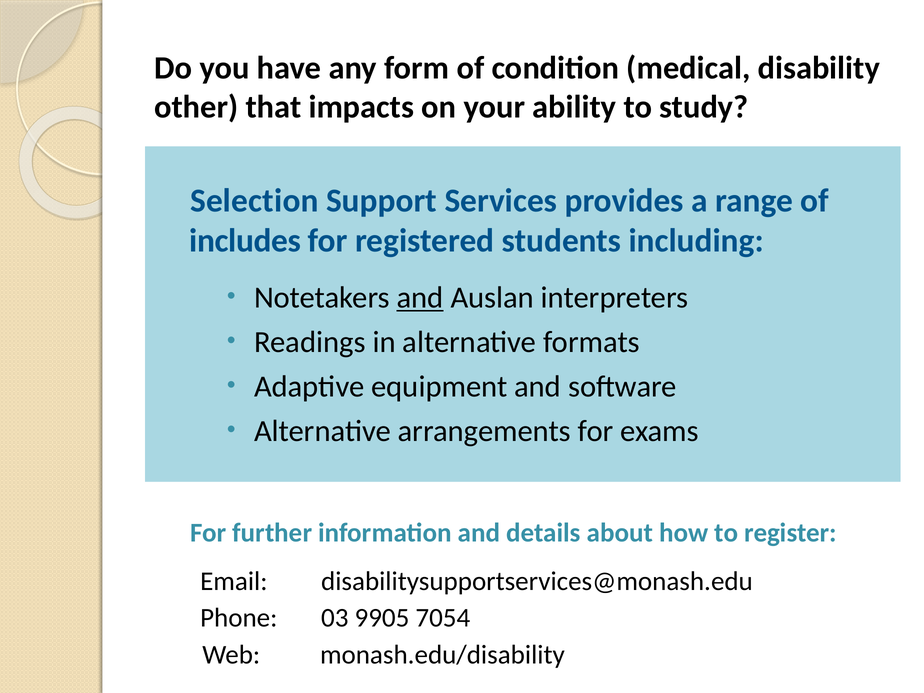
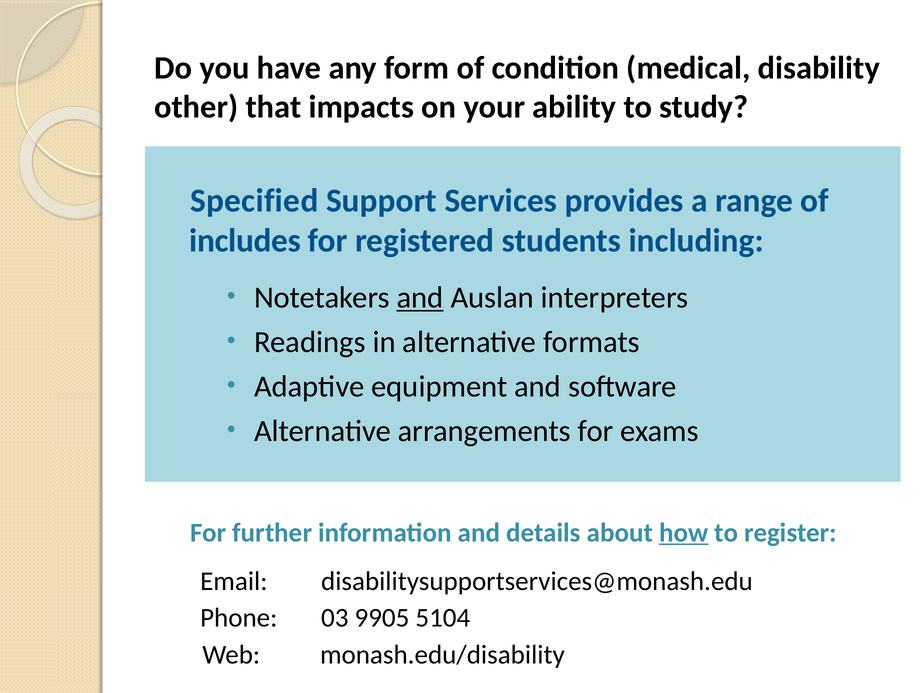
Selection: Selection -> Specified (254, 201)
how underline: none -> present (684, 533)
7054: 7054 -> 5104 (443, 618)
